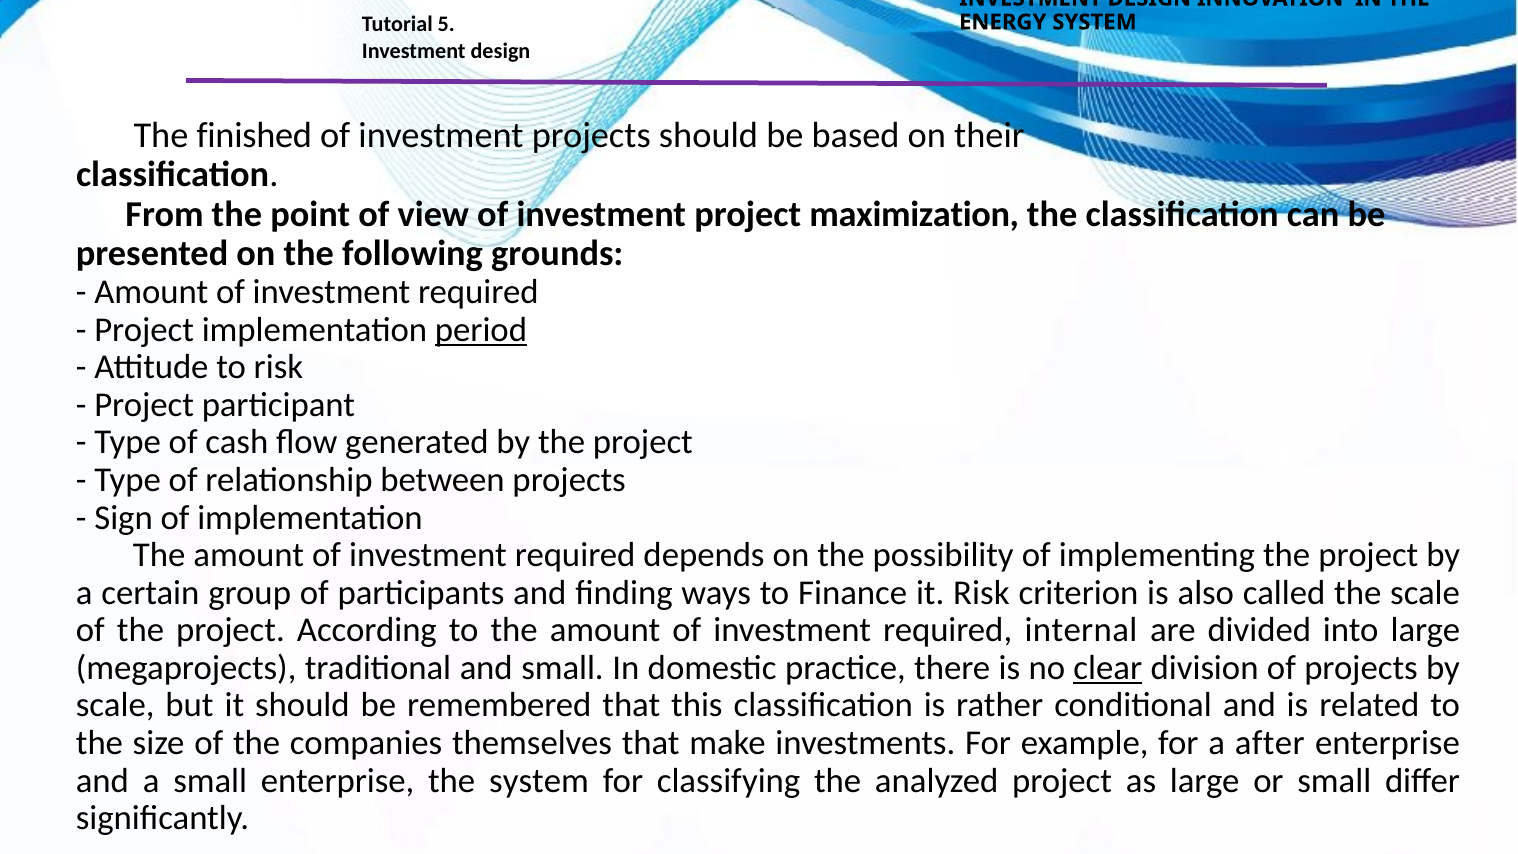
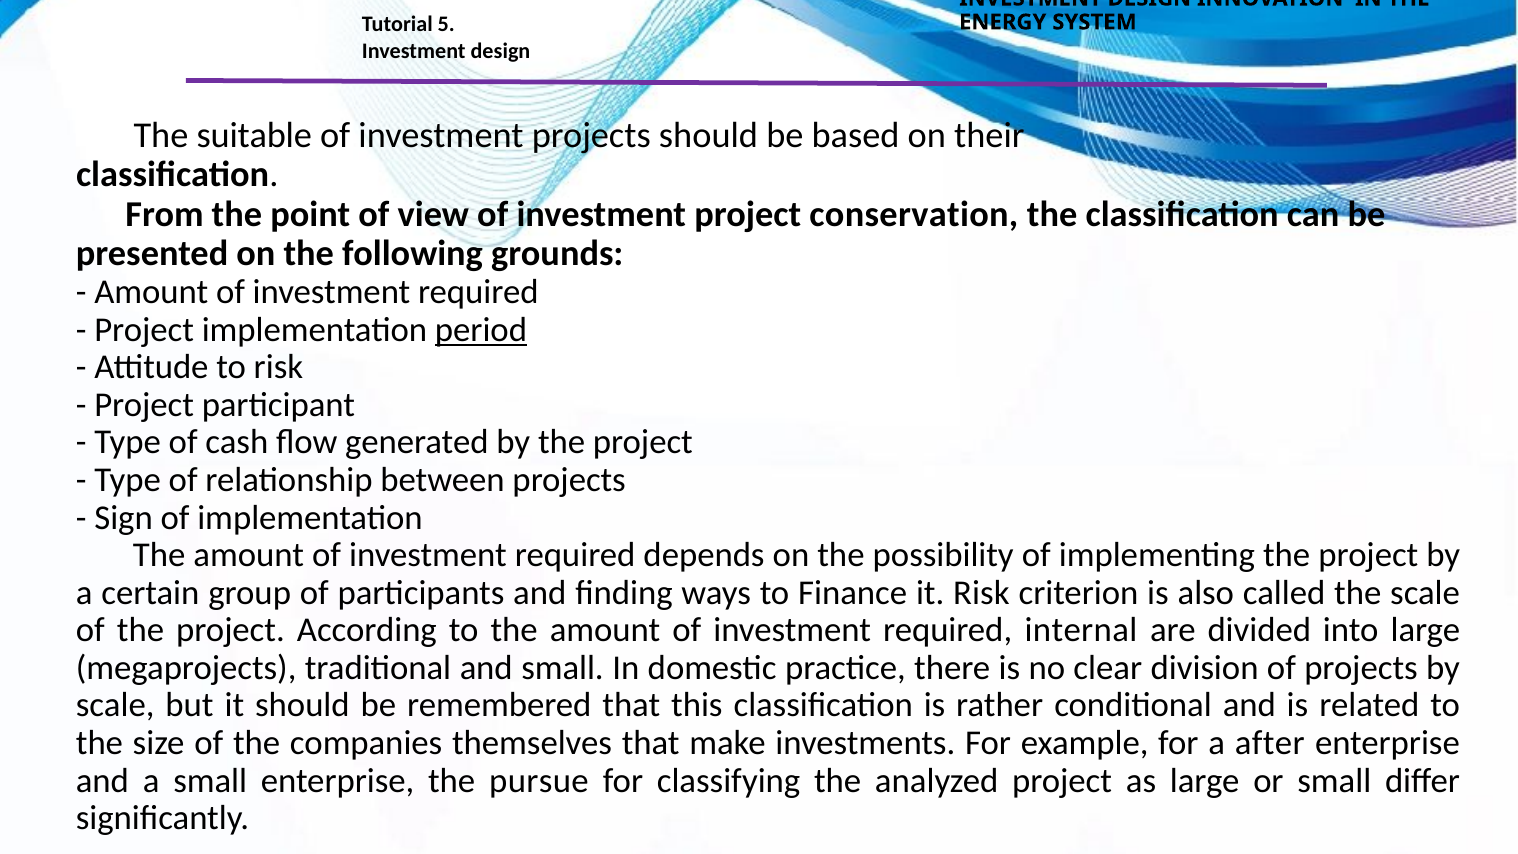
finished: finished -> suitable (254, 136)
maximization: maximization -> conservation (914, 214)
clear underline: present -> none (1108, 668)
the system: system -> pursue (539, 780)
